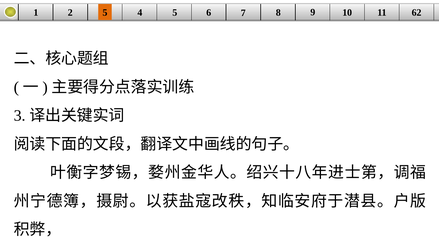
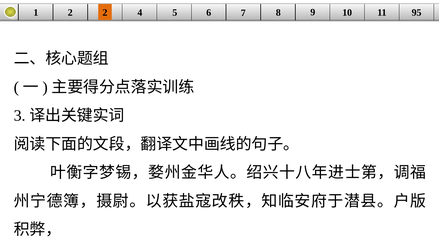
2 5: 5 -> 2 (105, 13)
62: 62 -> 95 (417, 13)
